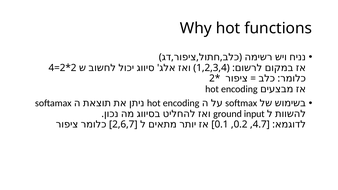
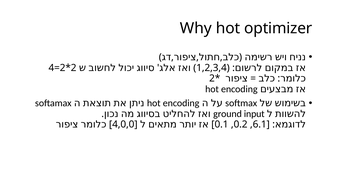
functions: functions -> optimizer (278, 28)
2,6,7: 2,6,7 -> 4,0,0 (123, 125)
4.7: 4.7 -> 6.1 (260, 125)
